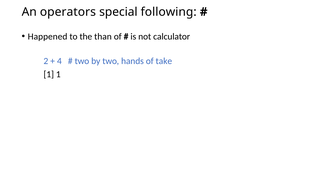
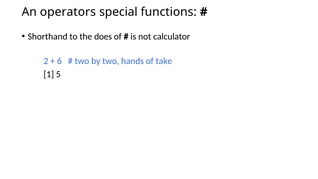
following: following -> functions (169, 12)
Happened: Happened -> Shorthand (48, 37)
than: than -> does (103, 37)
4: 4 -> 6 (59, 61)
1 1: 1 -> 5 (58, 74)
